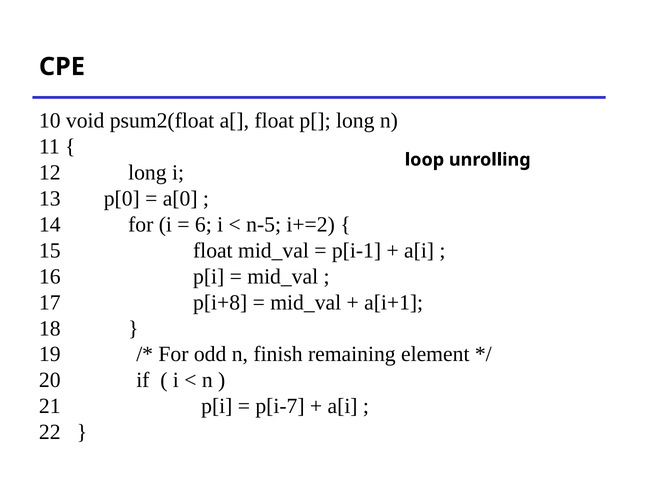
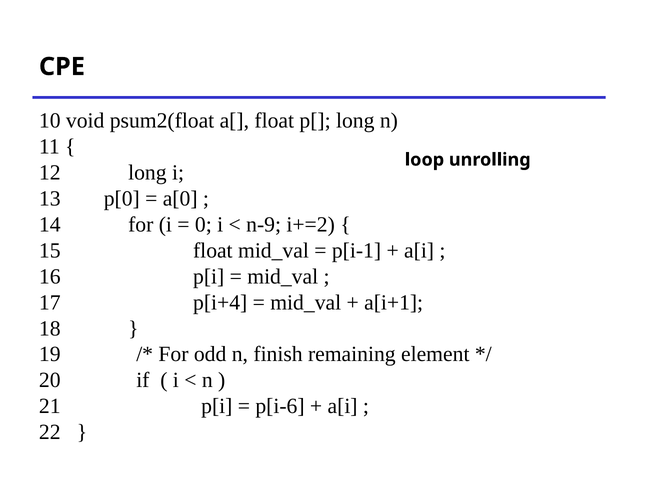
6: 6 -> 0 (203, 224)
n-5: n-5 -> n-9 (264, 224)
p[i+8: p[i+8 -> p[i+4 (220, 302)
p[i-7: p[i-7 -> p[i-6 (280, 406)
